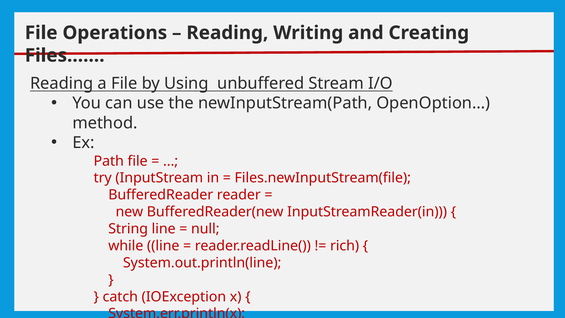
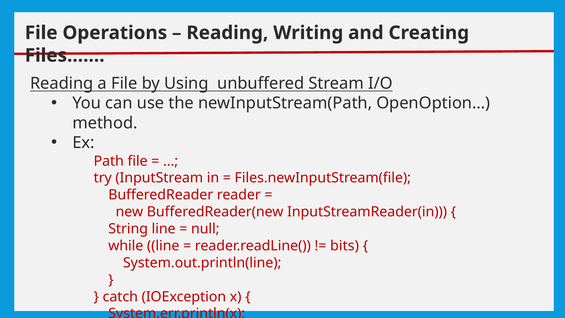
rich: rich -> bits (345, 246)
